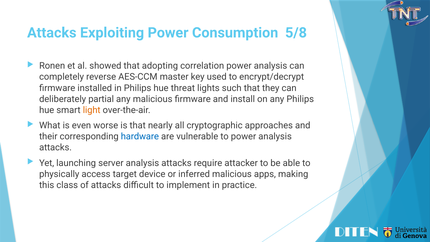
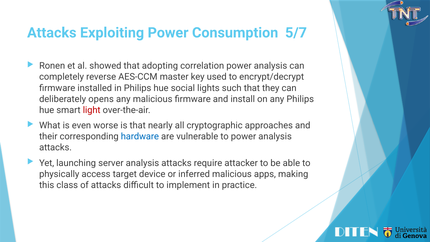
5/8: 5/8 -> 5/7 (296, 33)
threat: threat -> social (183, 88)
partial: partial -> opens (101, 99)
light colour: orange -> red (92, 110)
